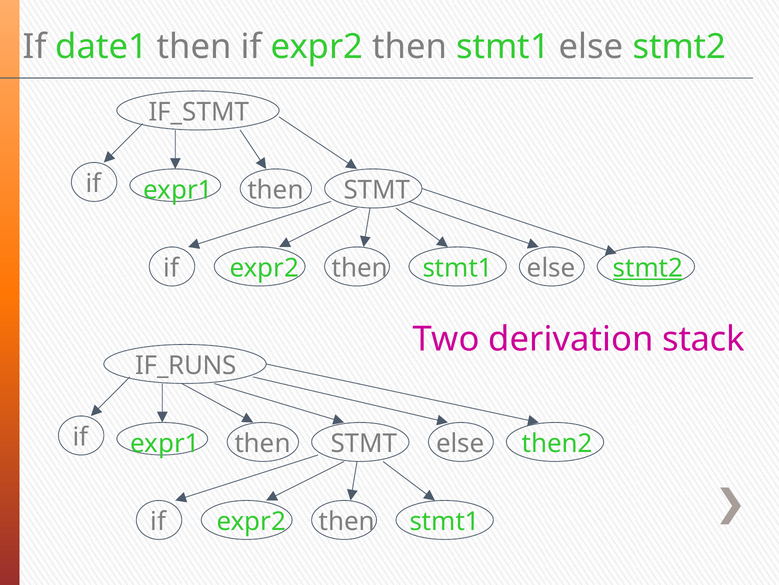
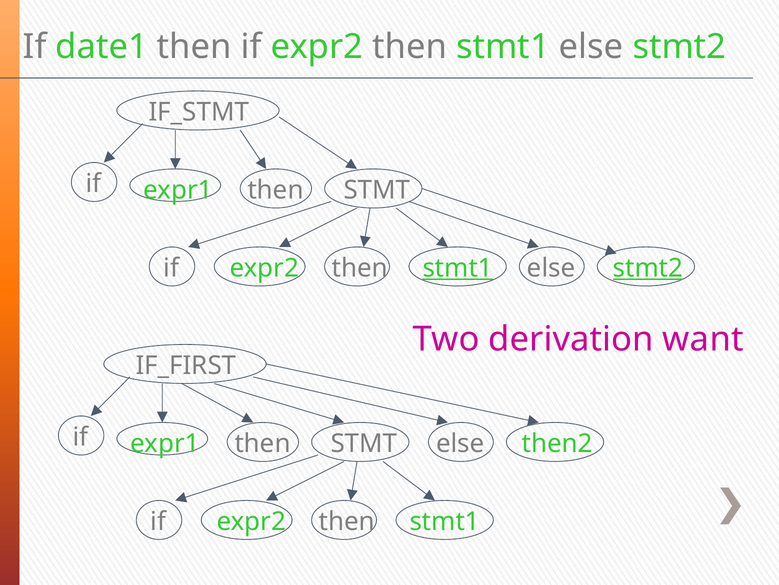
stmt1 underline: none -> present (458, 268)
stack: stack -> want (703, 339)
IF_RUNS: IF_RUNS -> IF_FIRST (186, 365)
